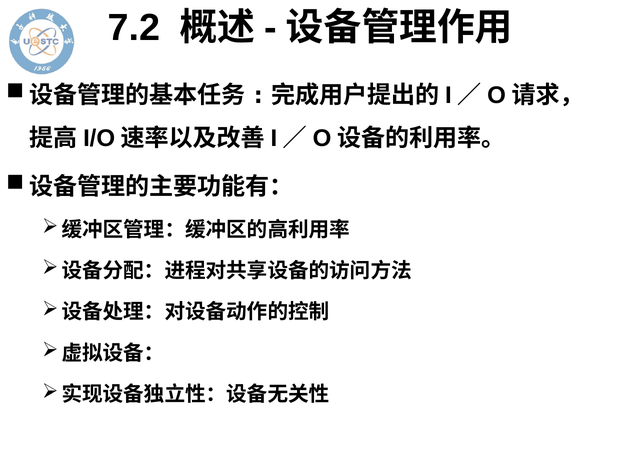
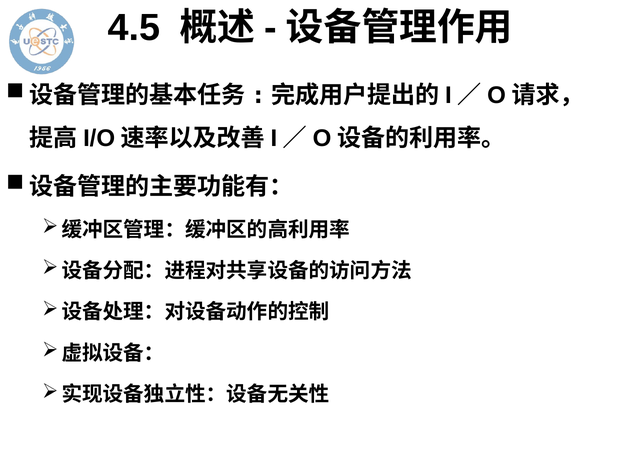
7.2: 7.2 -> 4.5 (134, 28)
